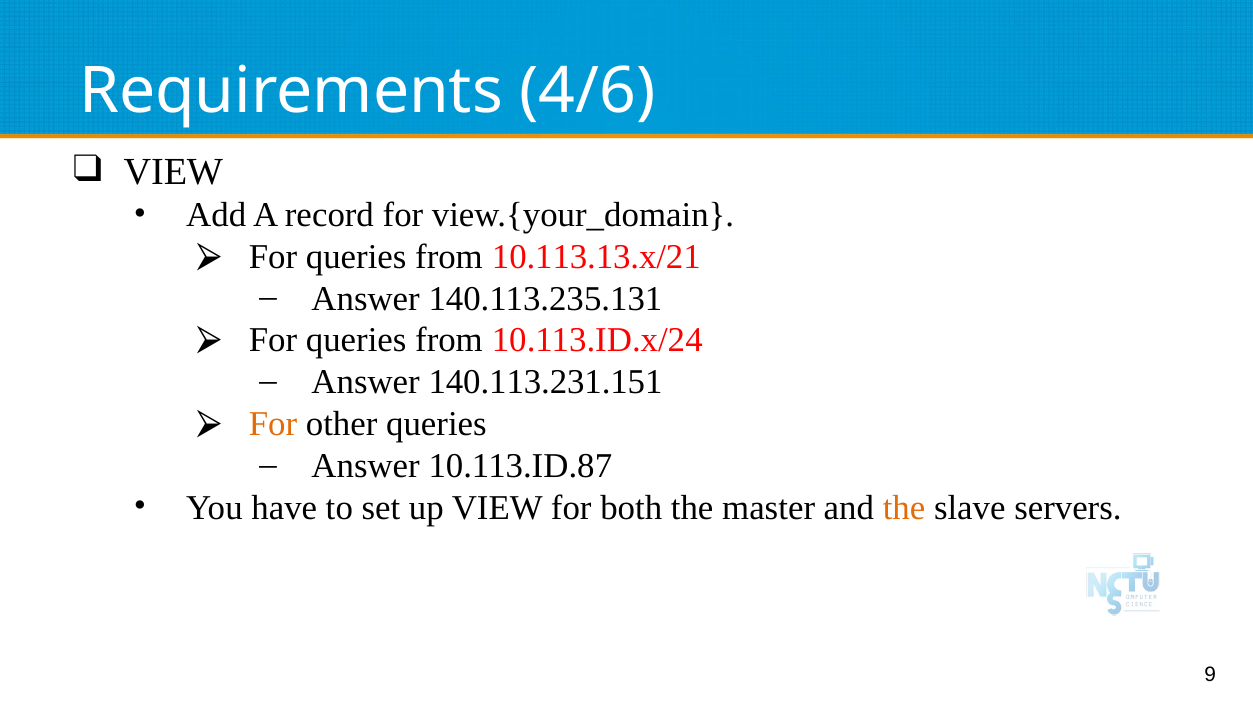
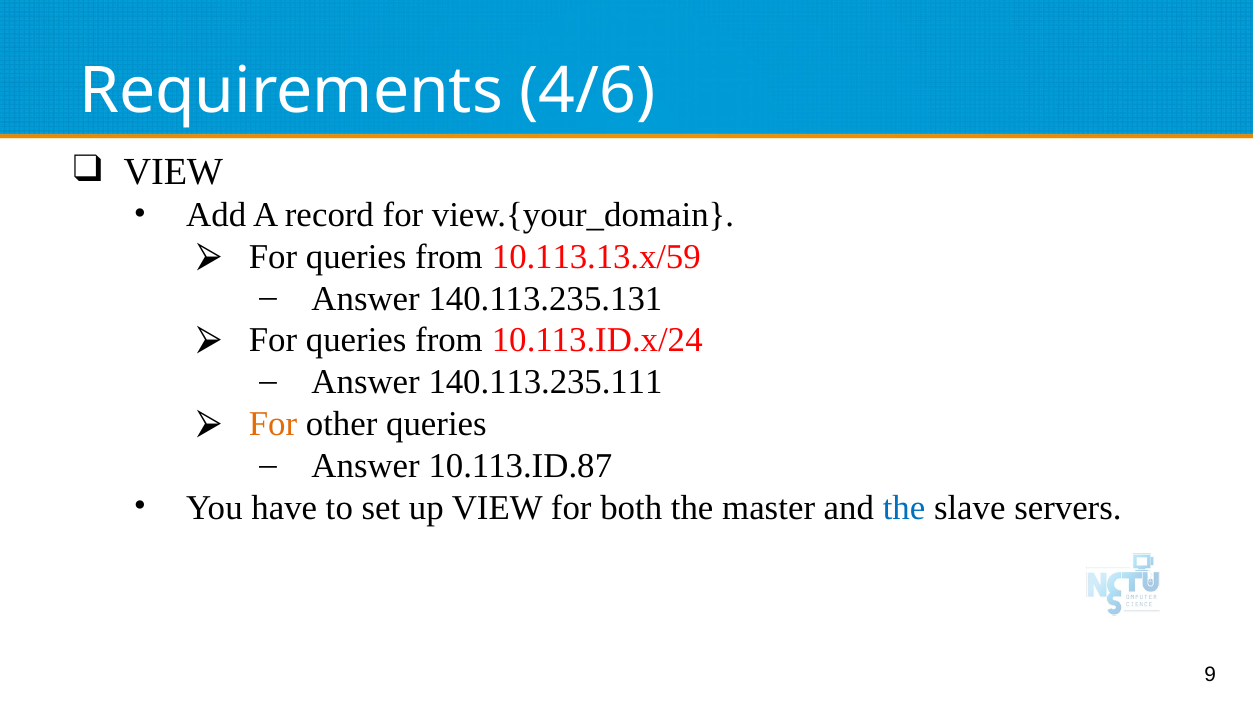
10.113.13.x/21: 10.113.13.x/21 -> 10.113.13.x/59 (596, 257)
140.113.231.151: 140.113.231.151 -> 140.113.235.111 (546, 382)
the colour: orange -> blue (904, 508)
